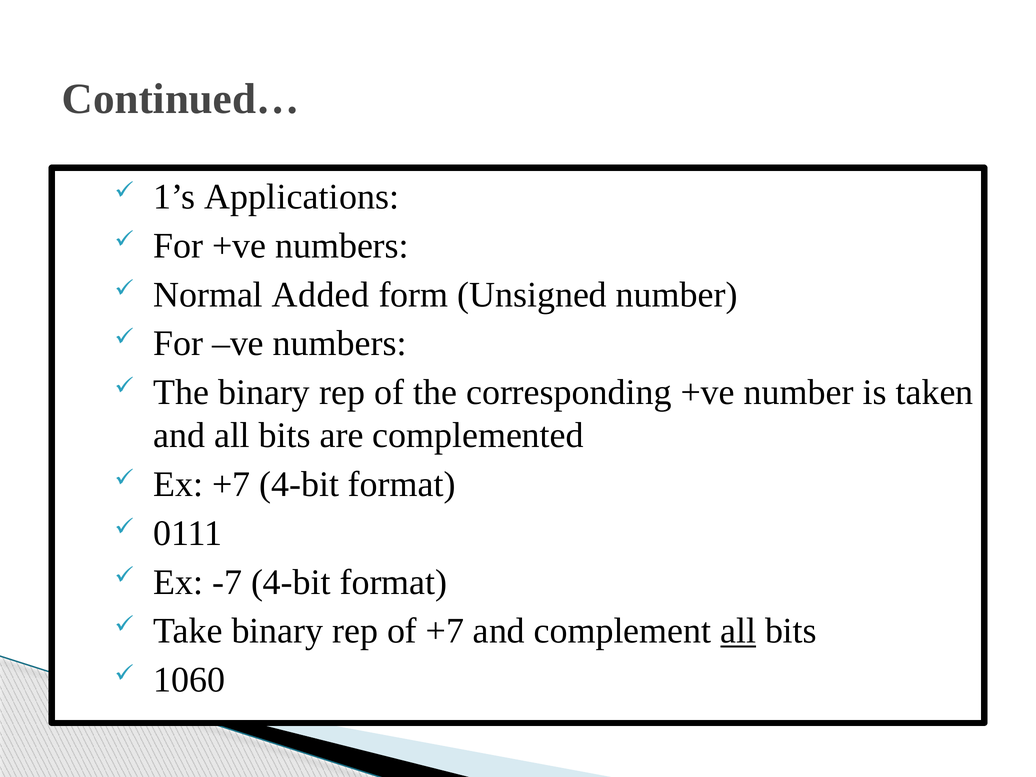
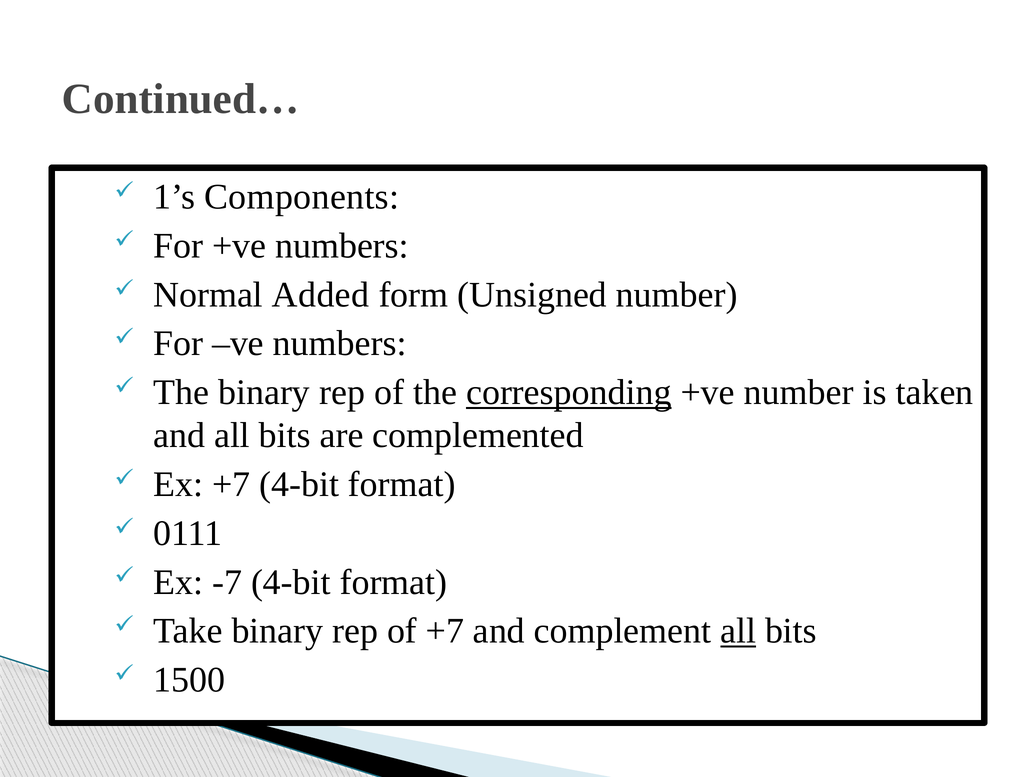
Applications: Applications -> Components (302, 197)
corresponding underline: none -> present (569, 392)
1060: 1060 -> 1500 (189, 680)
